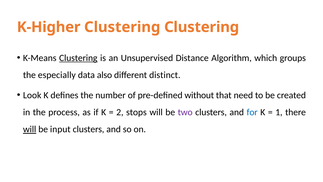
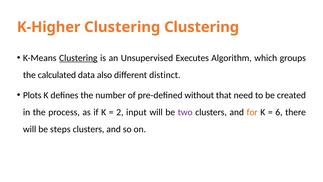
Distance: Distance -> Executes (192, 58)
especially: especially -> calculated (57, 75)
Look: Look -> Plots (32, 95)
stops: stops -> input (136, 112)
for colour: blue -> orange (252, 112)
1: 1 -> 6 (279, 112)
will underline: present -> none (30, 129)
input: input -> steps (60, 129)
